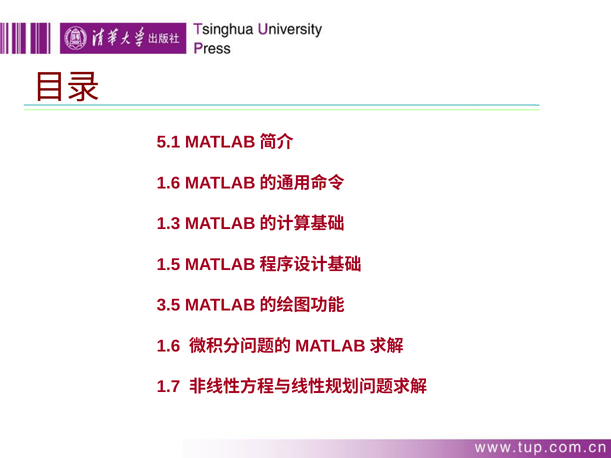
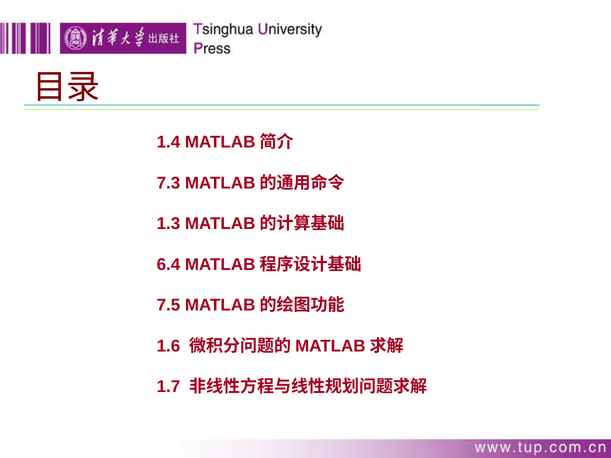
5.1: 5.1 -> 1.4 (168, 142)
1.6: 1.6 -> 7.3 (168, 183)
1.5: 1.5 -> 6.4 (168, 265)
3.5: 3.5 -> 7.5 (168, 305)
